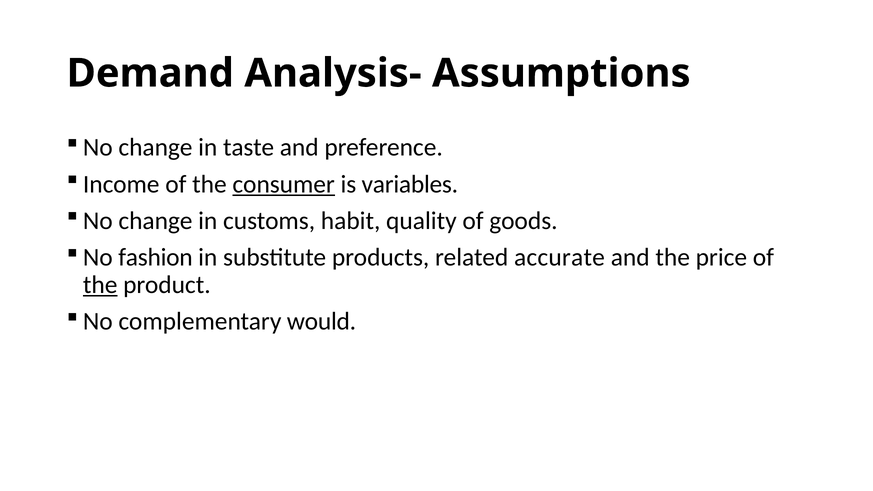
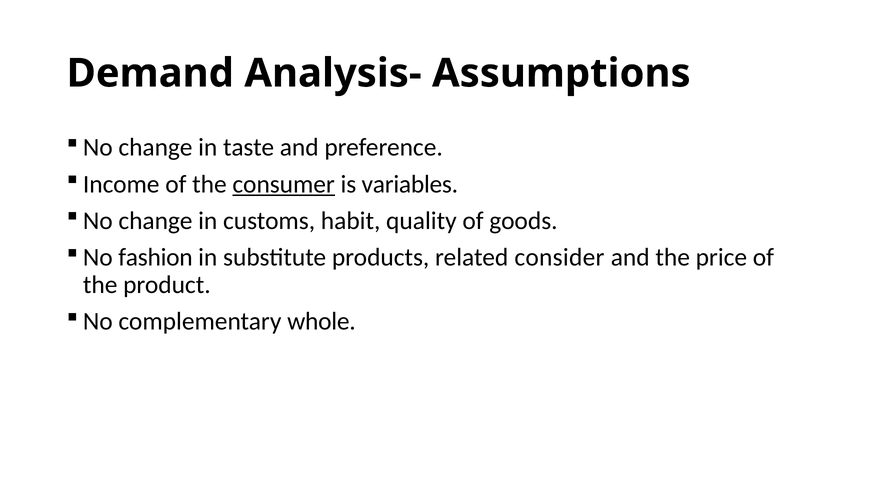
accurate: accurate -> consider (559, 257)
the underline: present -> none (100, 285)
would: would -> whole (321, 322)
